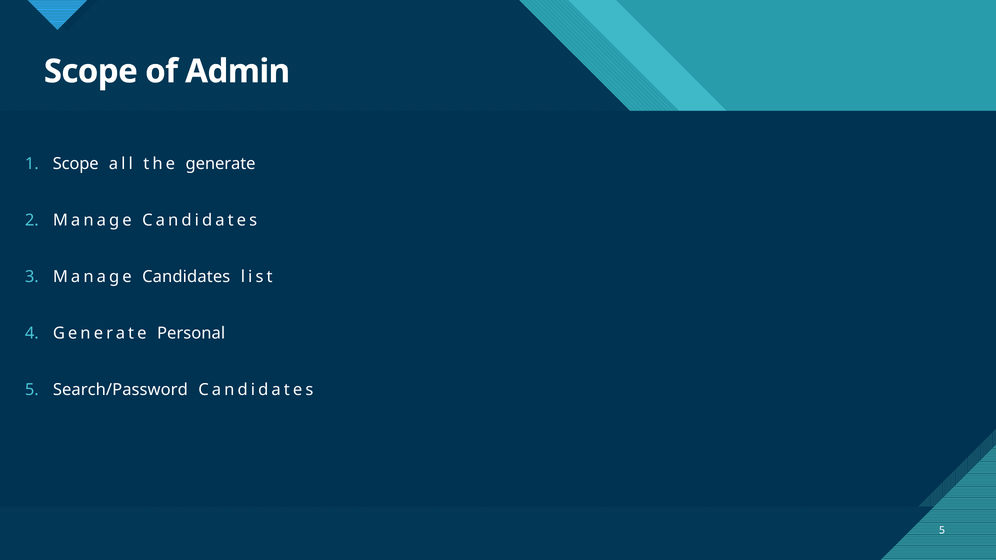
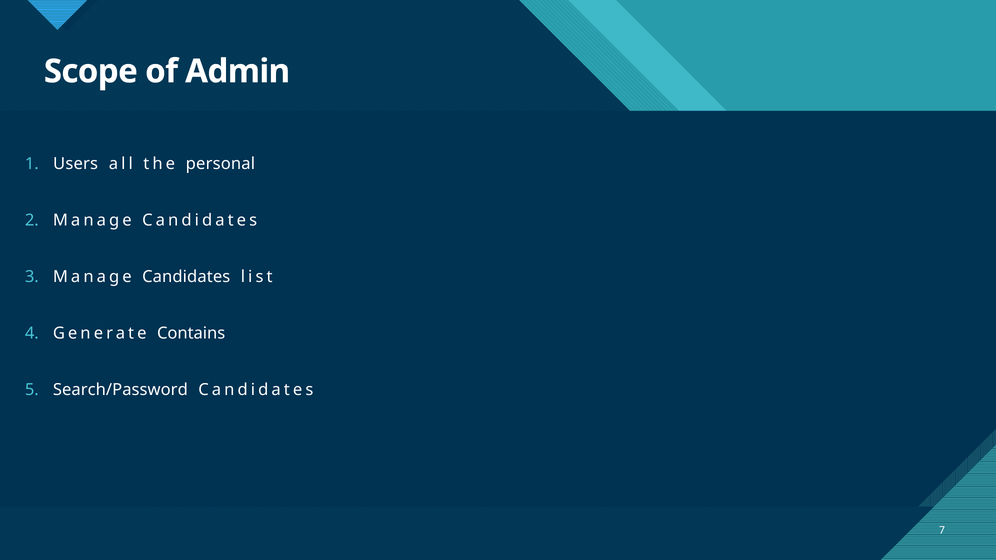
Scope: Scope -> Users (76, 164)
the generate: generate -> personal (220, 164)
Personal: Personal -> Contains (191, 333)
5: 5 -> 7 (942, 531)
